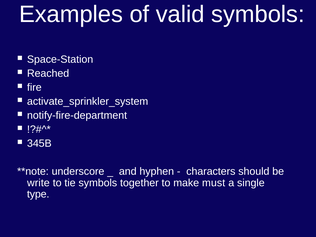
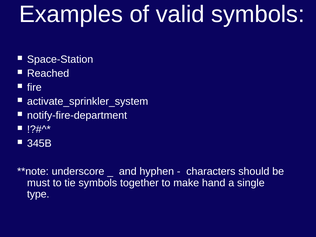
write: write -> must (38, 183)
must: must -> hand (214, 183)
